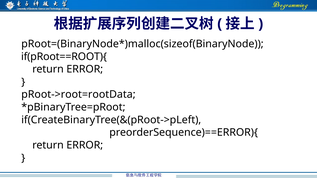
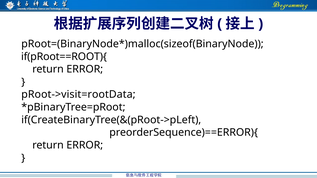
pRoot->root=rootData: pRoot->root=rootData -> pRoot->visit=rootData (78, 95)
